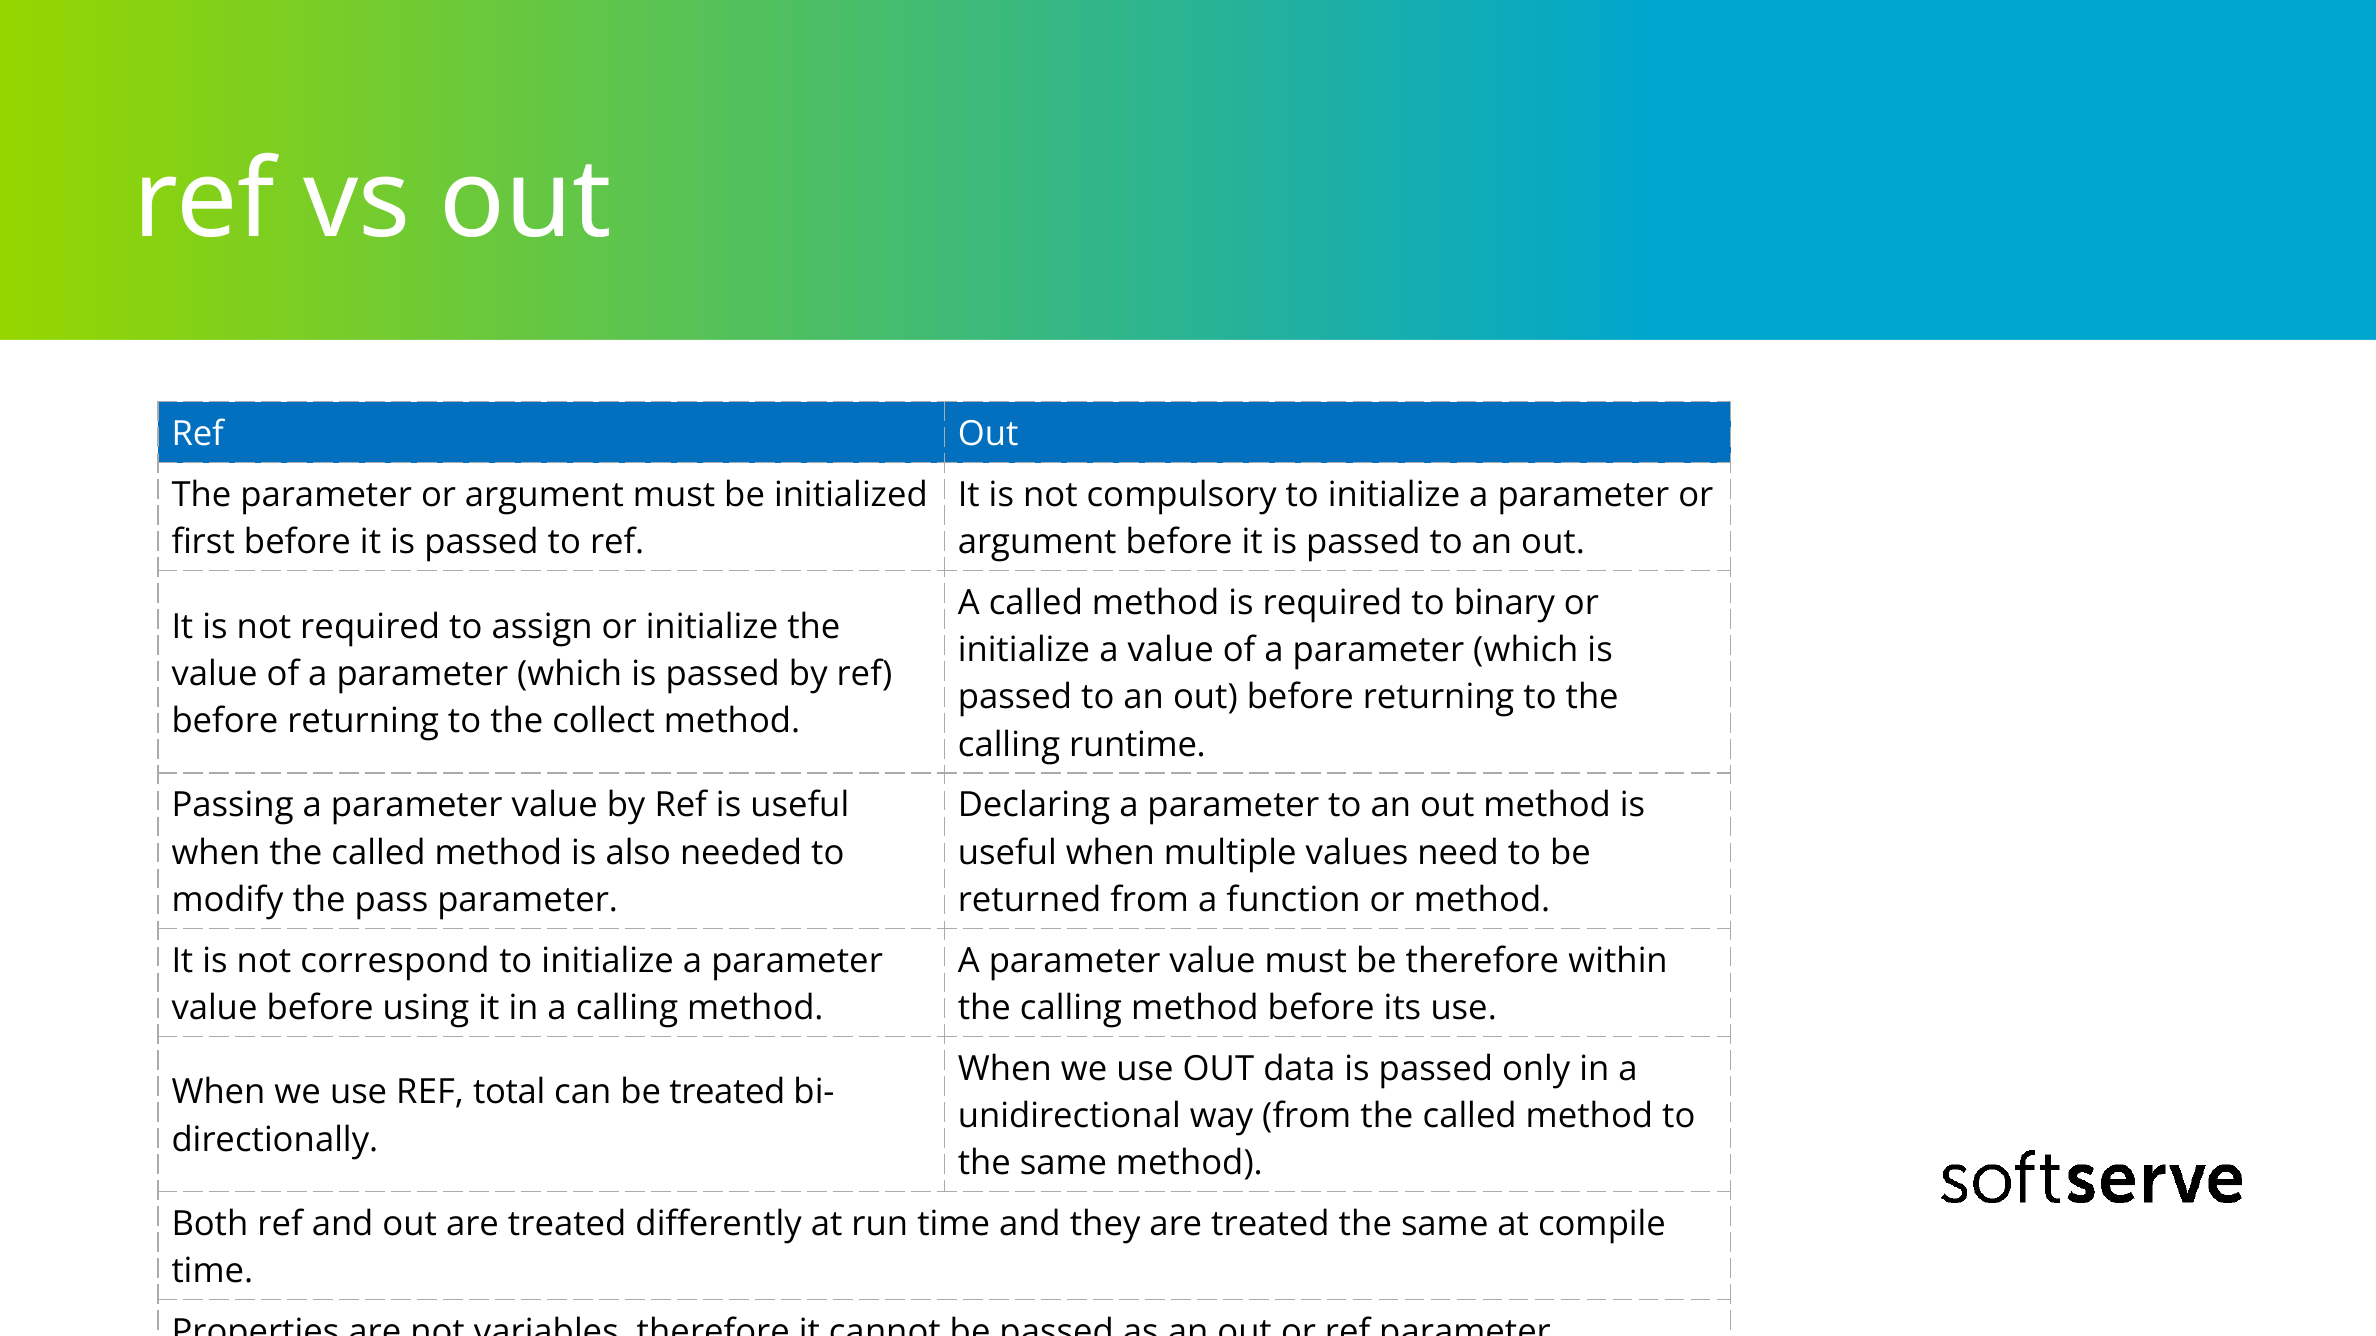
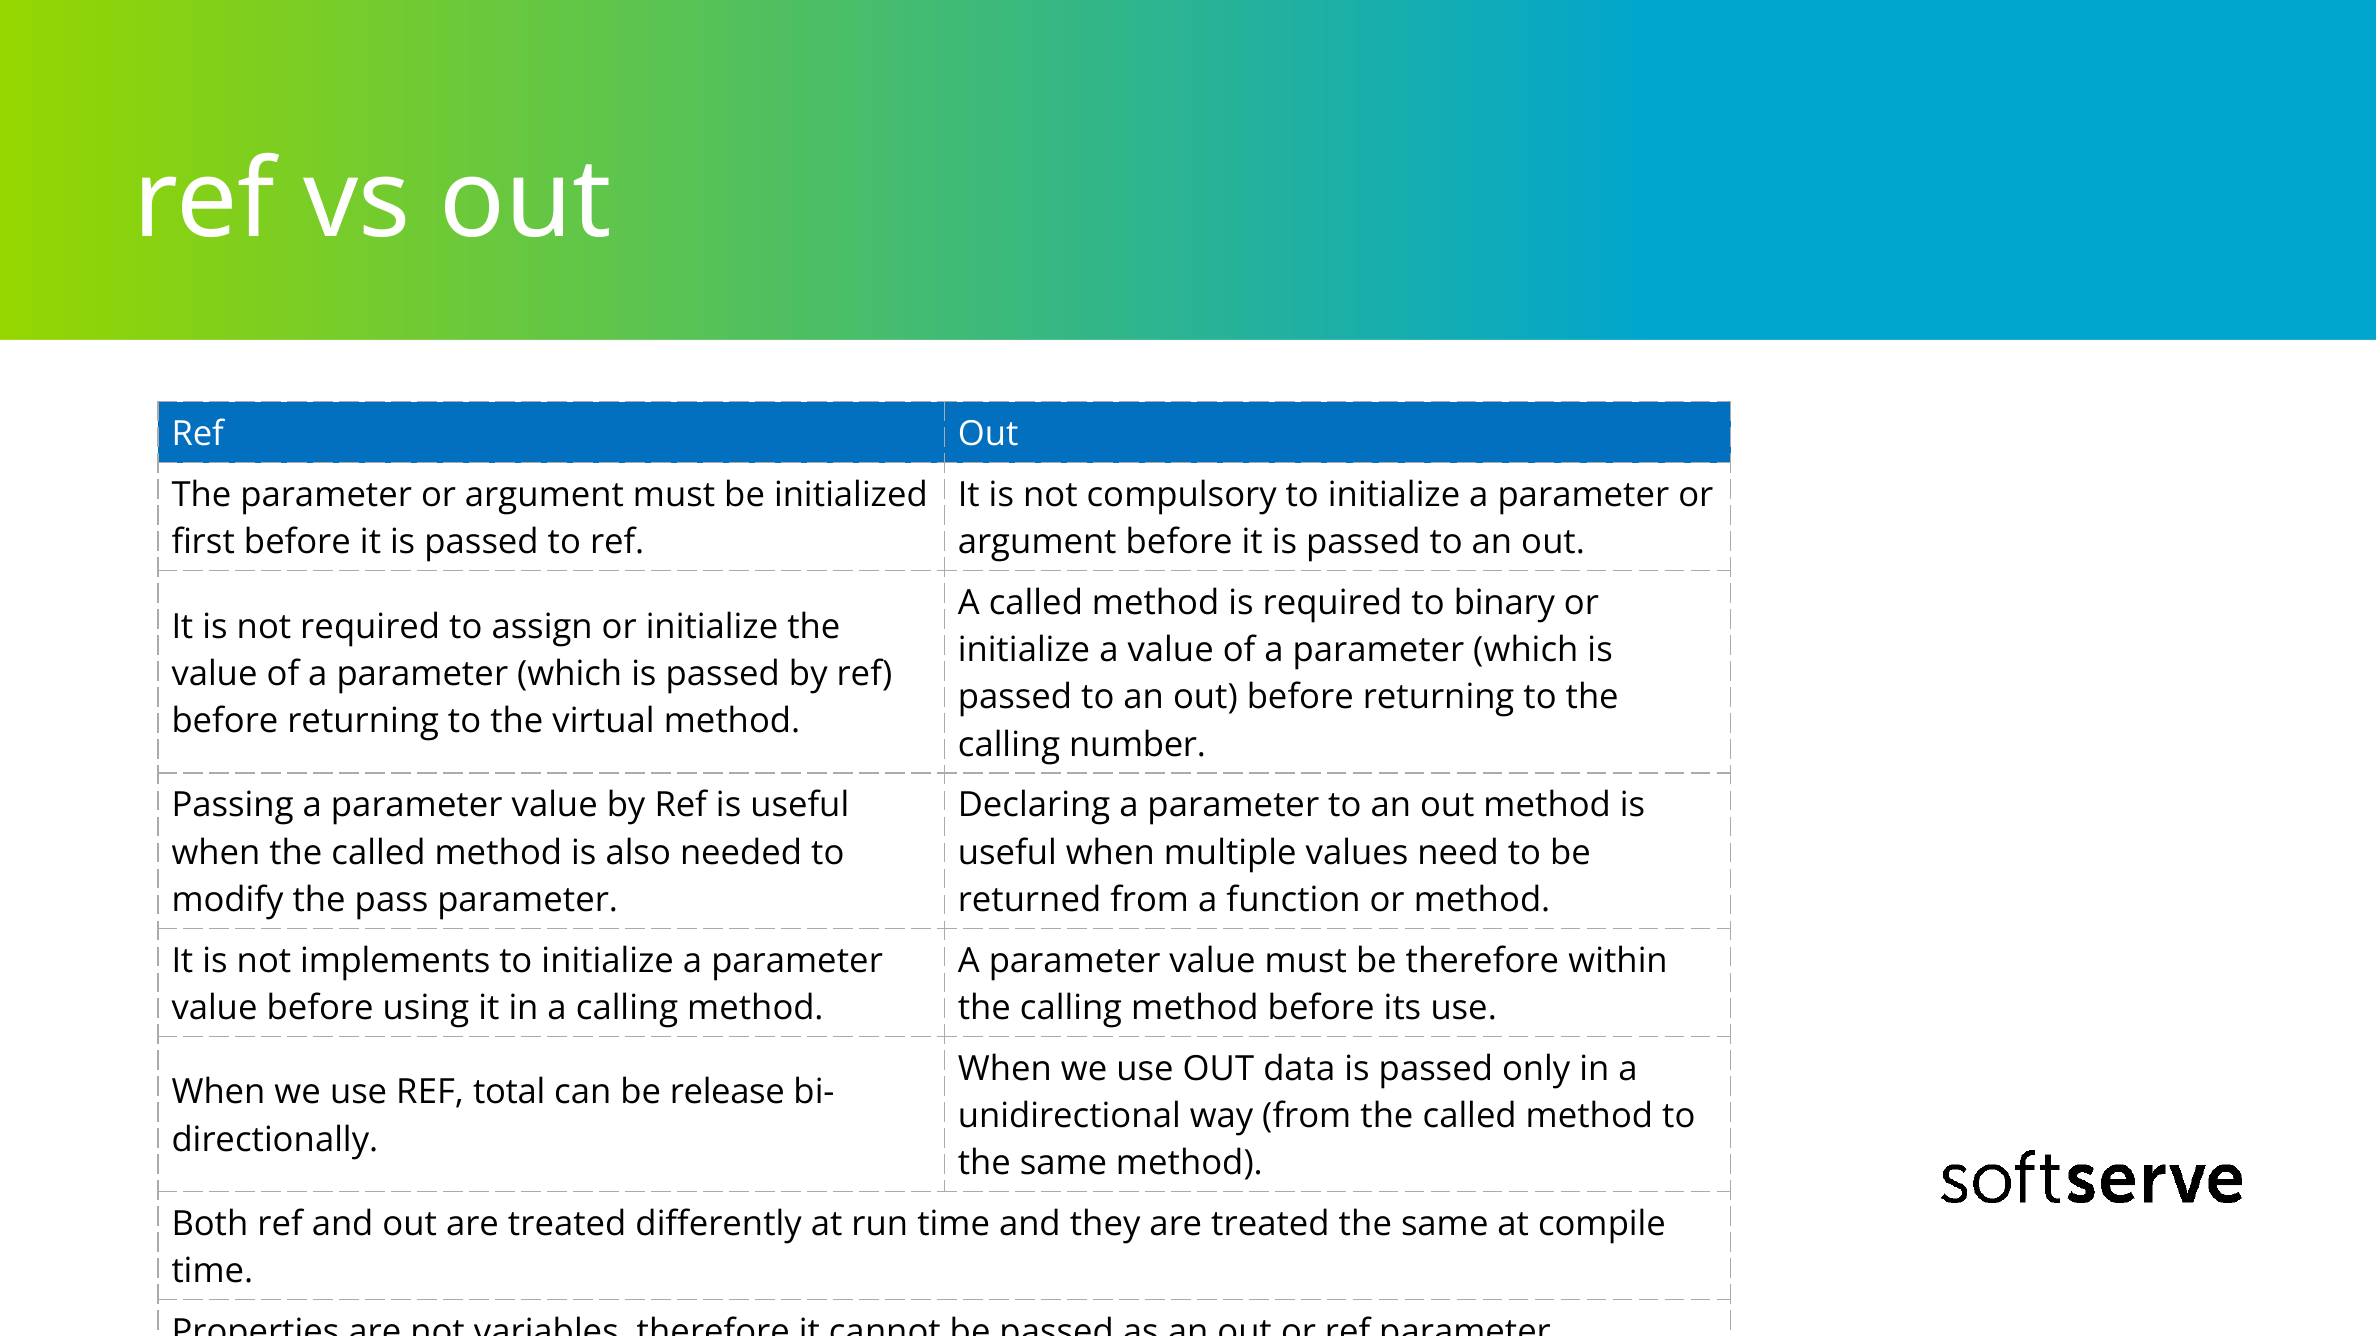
collect: collect -> virtual (604, 721)
runtime: runtime -> number (1138, 745)
correspond: correspond -> implements (395, 961)
be treated: treated -> release (727, 1093)
